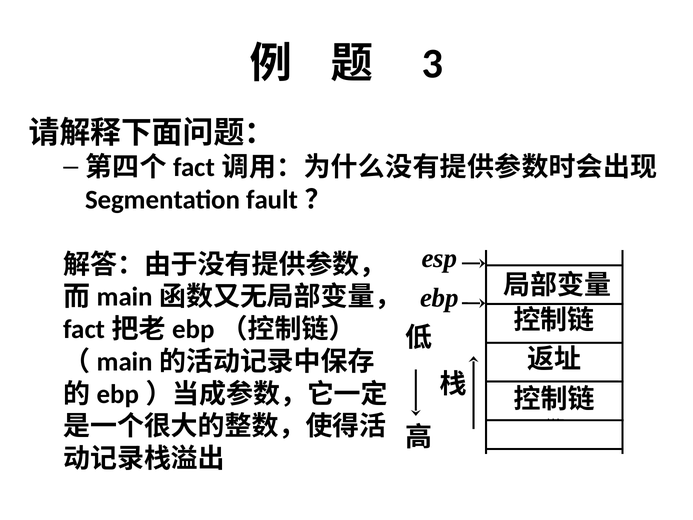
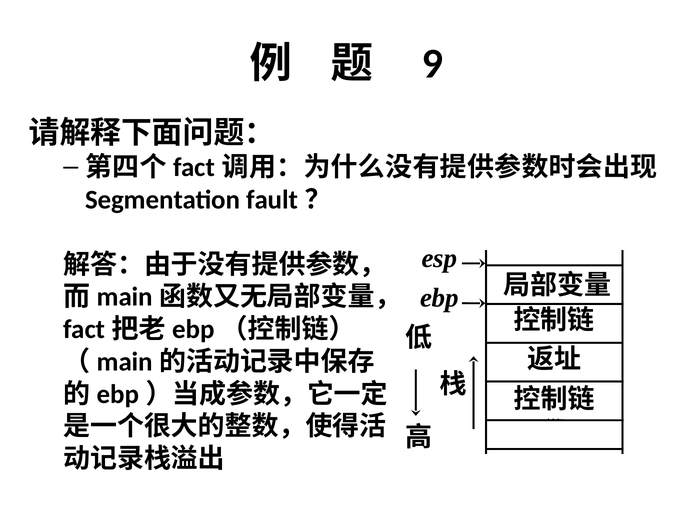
3: 3 -> 9 (432, 64)
